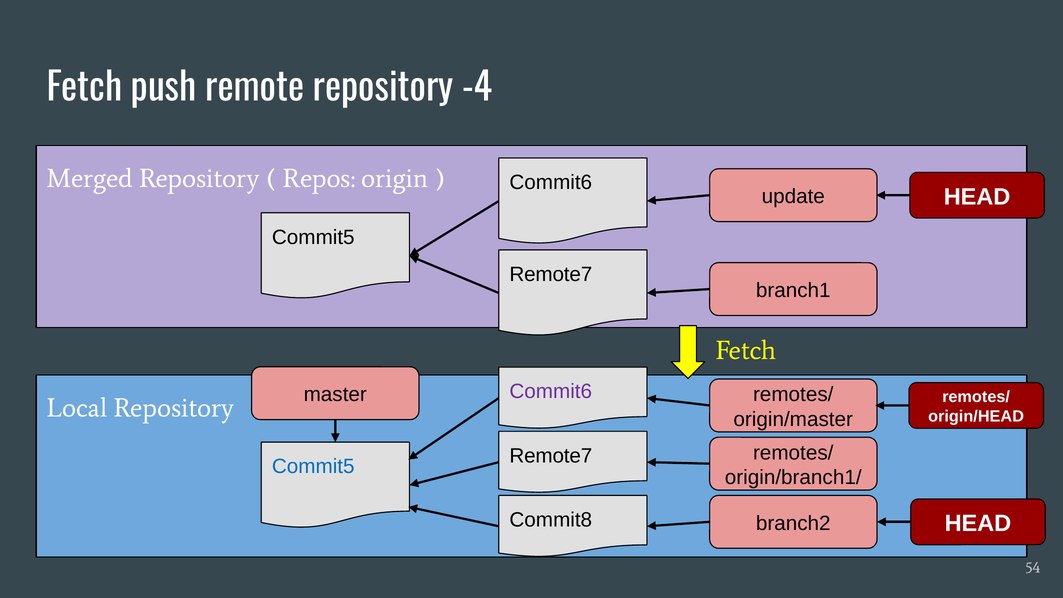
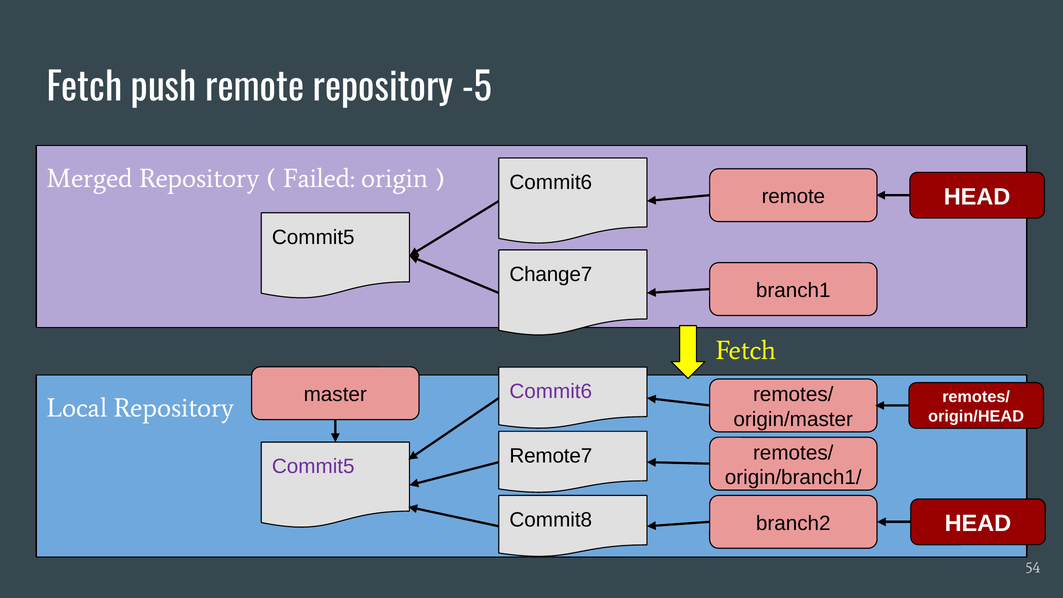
-4: -4 -> -5 (477, 88)
Repos: Repos -> Failed (319, 179)
update: update -> remote (793, 197)
Remote7: Remote7 -> Change7 (551, 274)
Commit5 colour: blue -> purple (313, 467)
